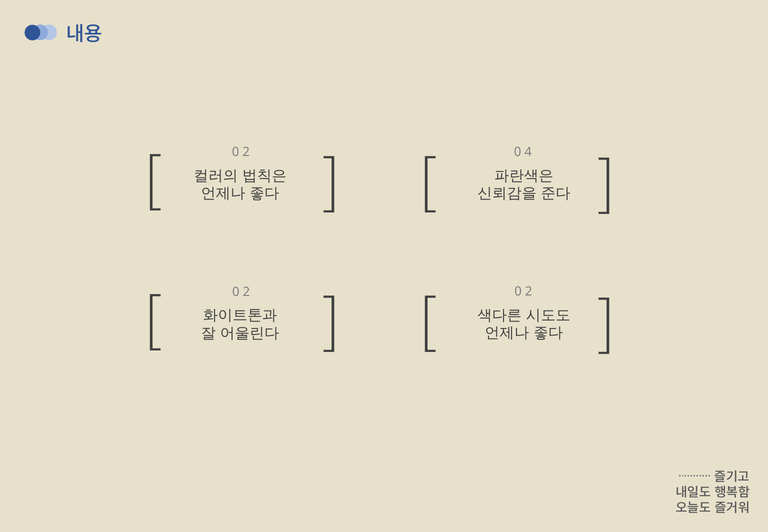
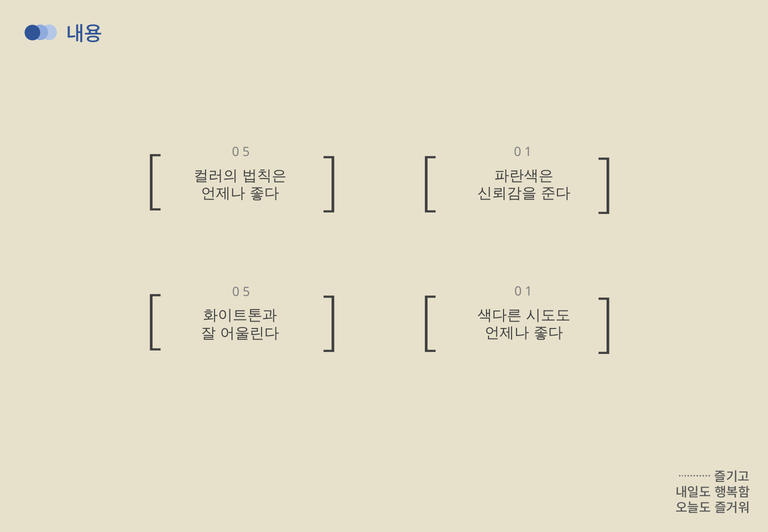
4: 4 -> 1 (528, 152)
2: 2 -> 5 (246, 152)
2: 2 -> 1 (529, 292)
2: 2 -> 5 (246, 292)
